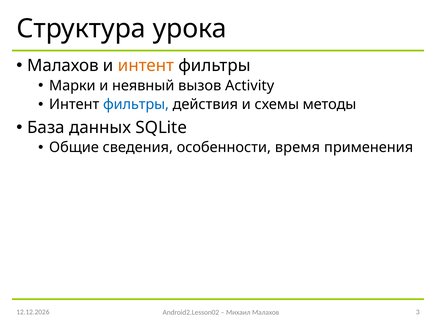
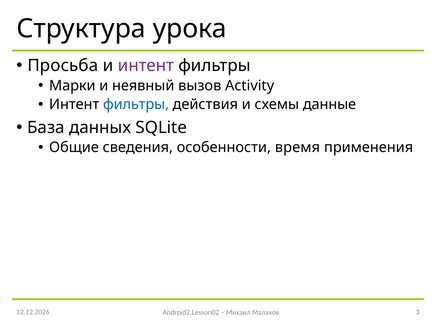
Малахов: Малахов -> Просьба (63, 66)
интент colour: orange -> purple (146, 66)
методы: методы -> данные (329, 104)
